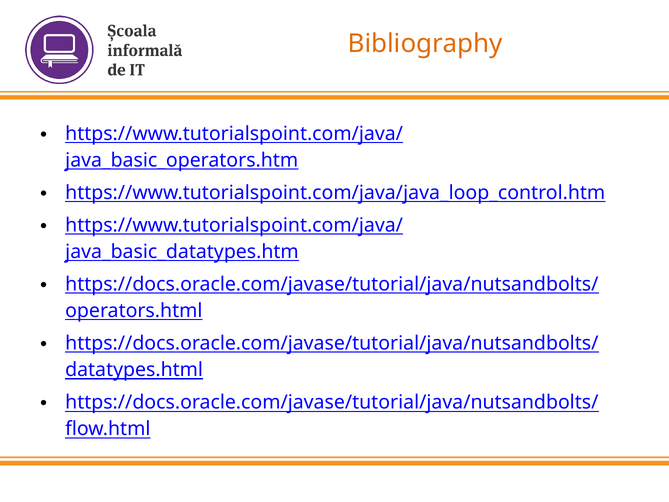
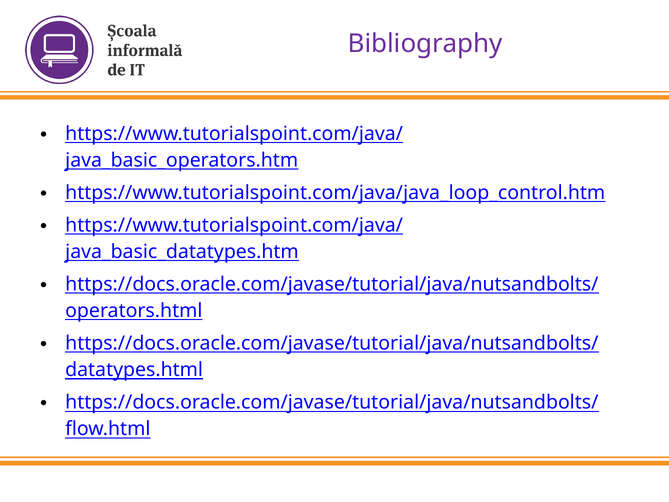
Bibliography colour: orange -> purple (425, 44)
